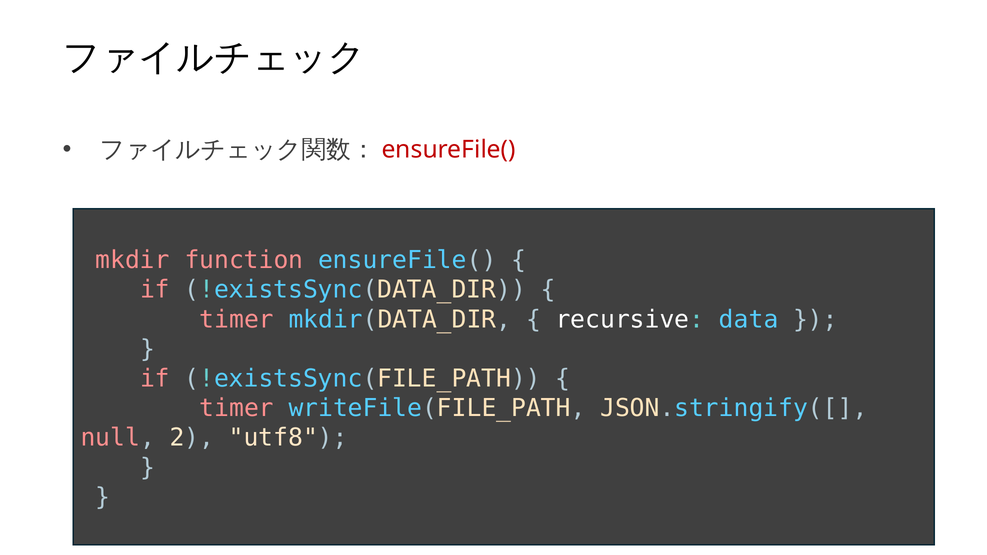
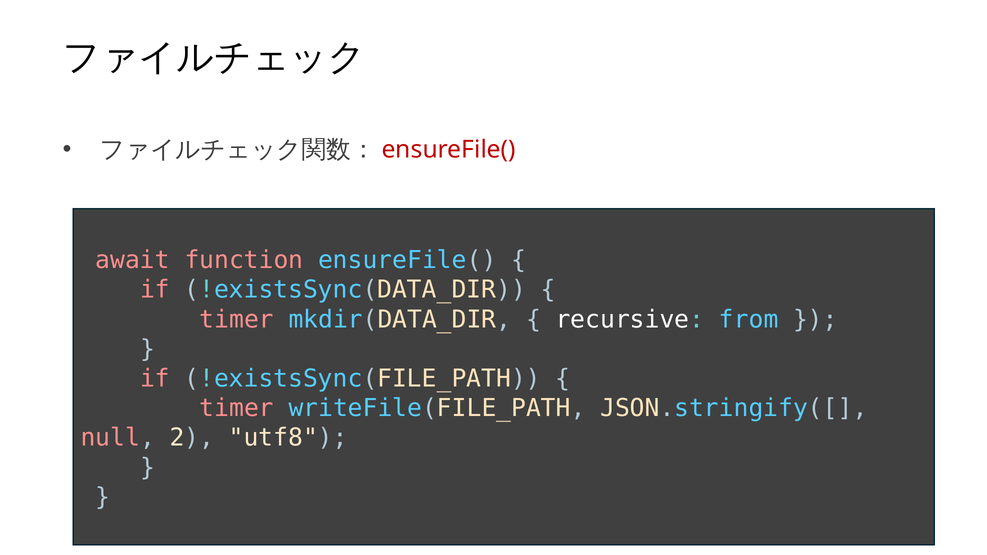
mkdir: mkdir -> await (133, 260)
data: data -> from (749, 320)
